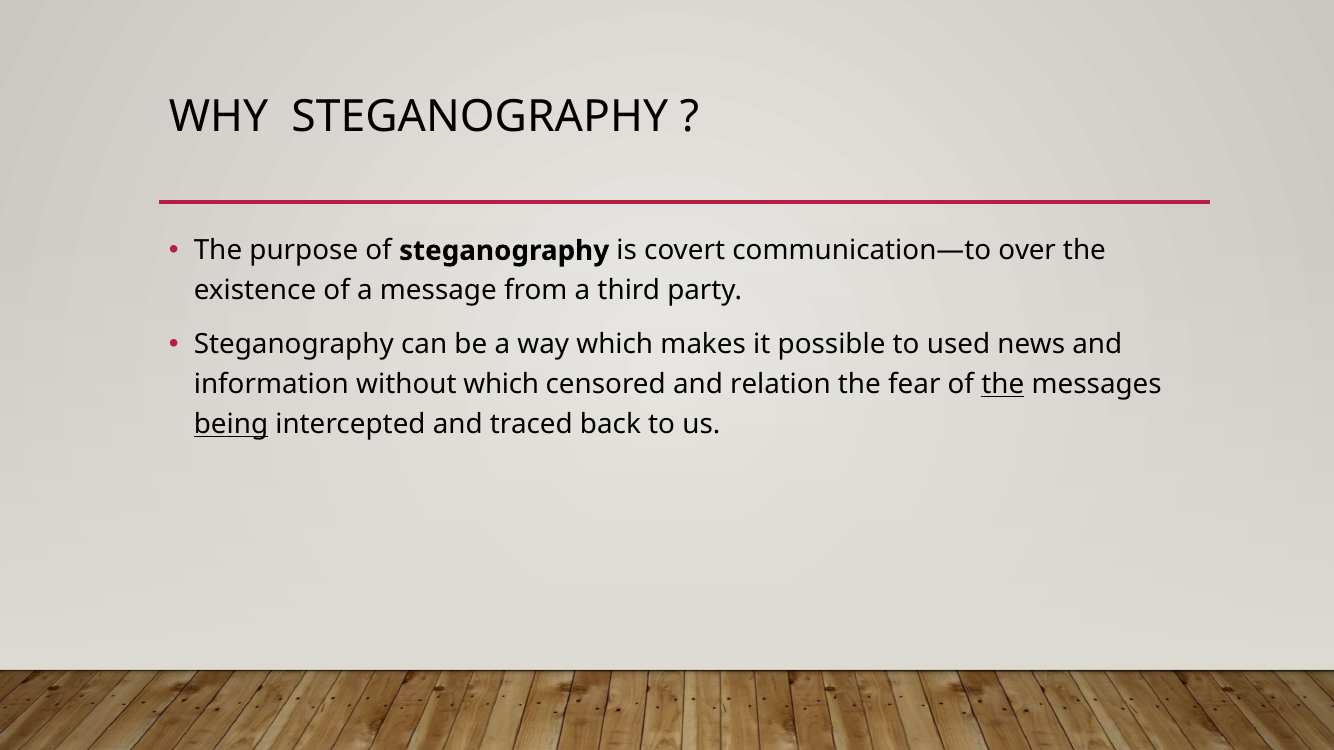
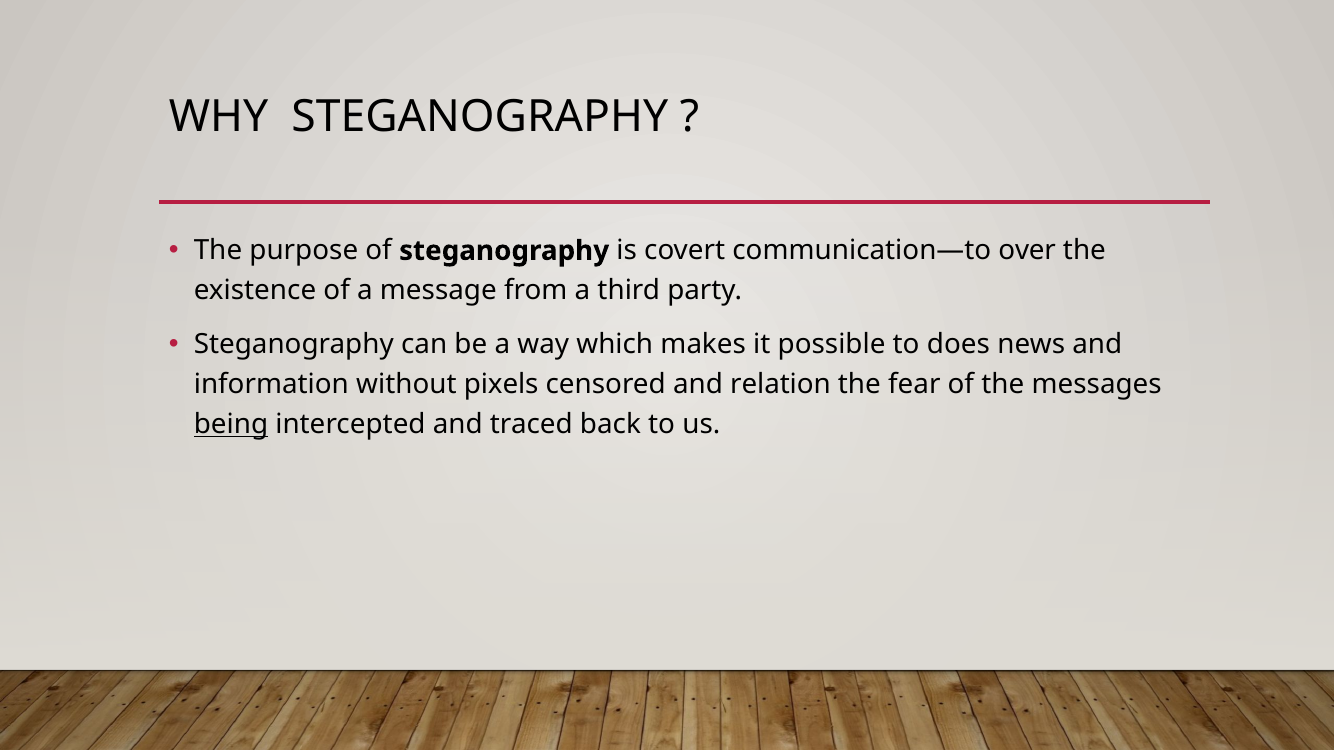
used: used -> does (958, 345)
without which: which -> pixels (501, 385)
the underline: present -> none (1003, 385)
